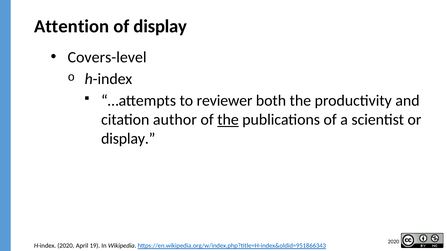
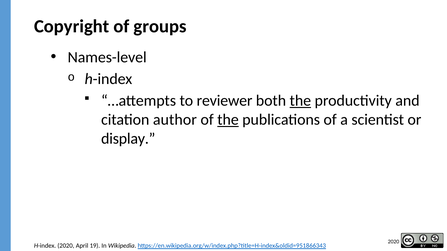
Attention: Attention -> Copyright (72, 26)
of display: display -> groups (160, 26)
Covers-level: Covers-level -> Names-level (107, 57)
the underline: none -> present (300, 101)
